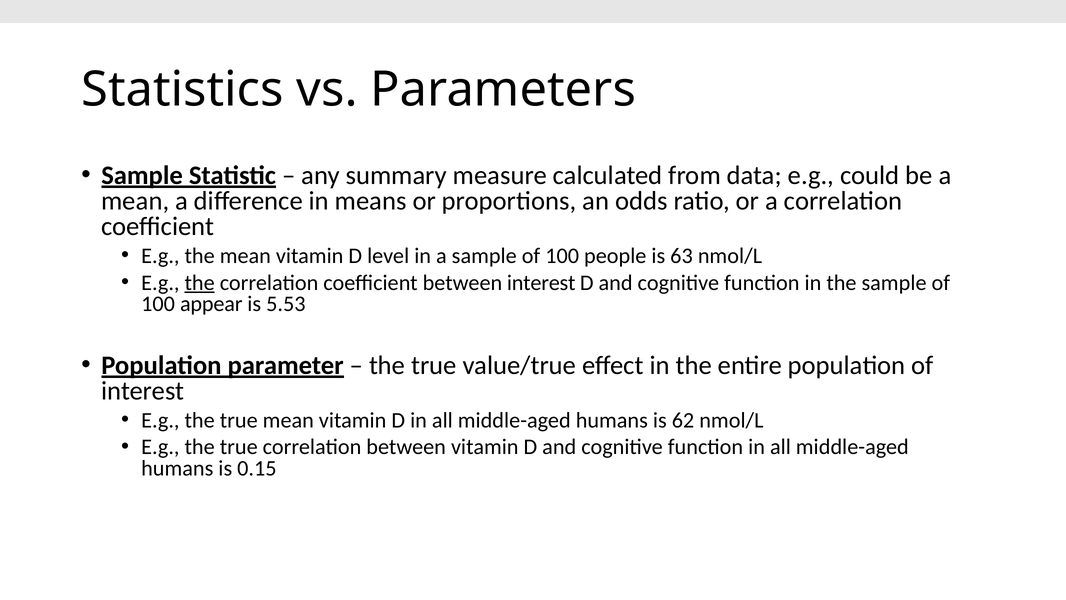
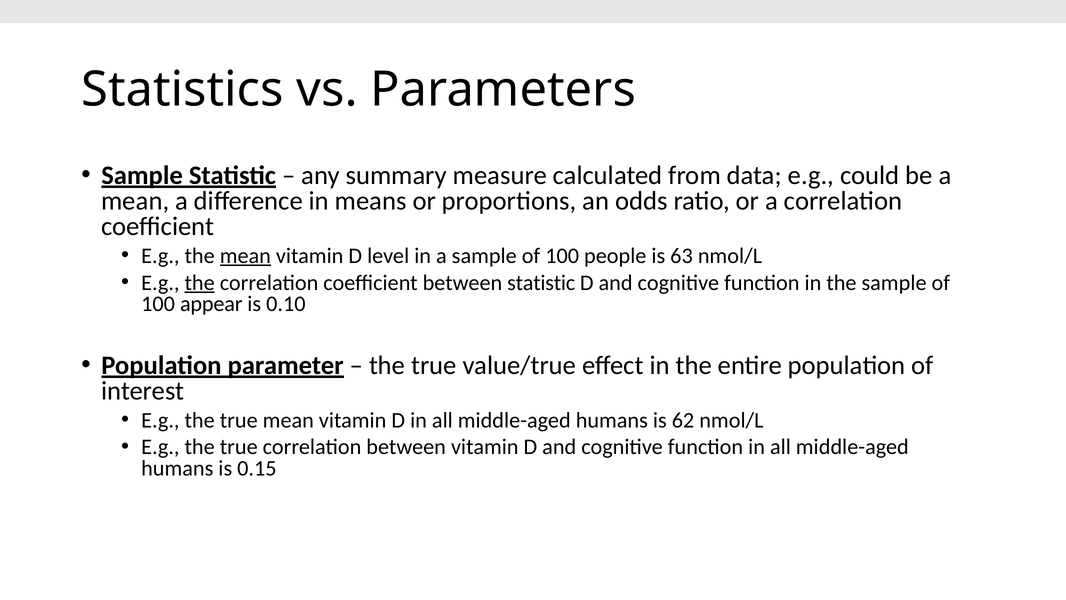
mean underline: none -> present (245, 256)
between interest: interest -> statistic (541, 283)
5.53: 5.53 -> 0.10 (286, 304)
